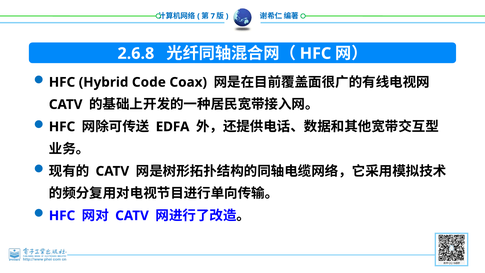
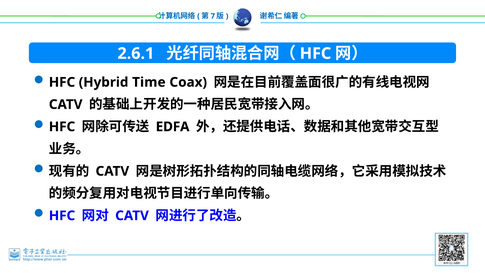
2.6.8: 2.6.8 -> 2.6.1 (136, 53)
Code: Code -> Time (149, 82)
